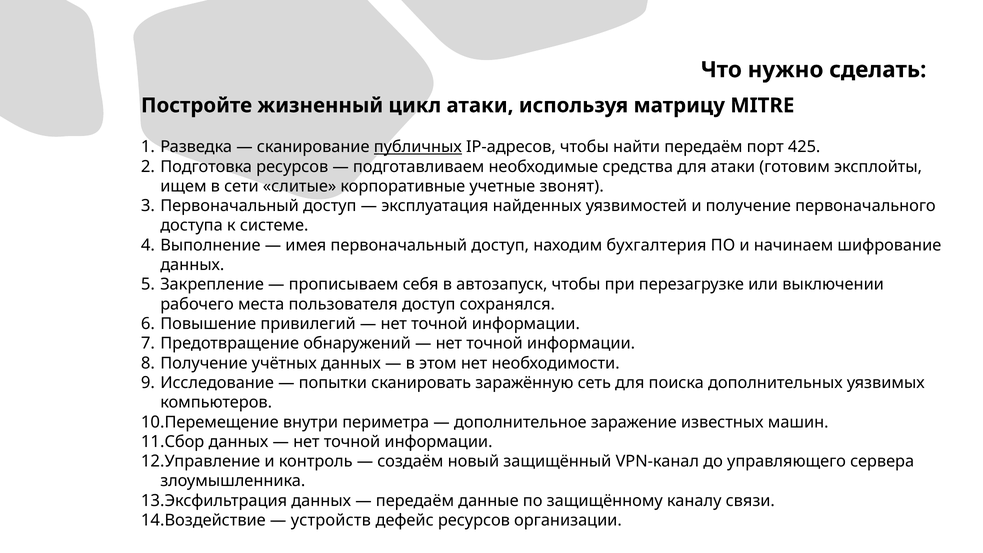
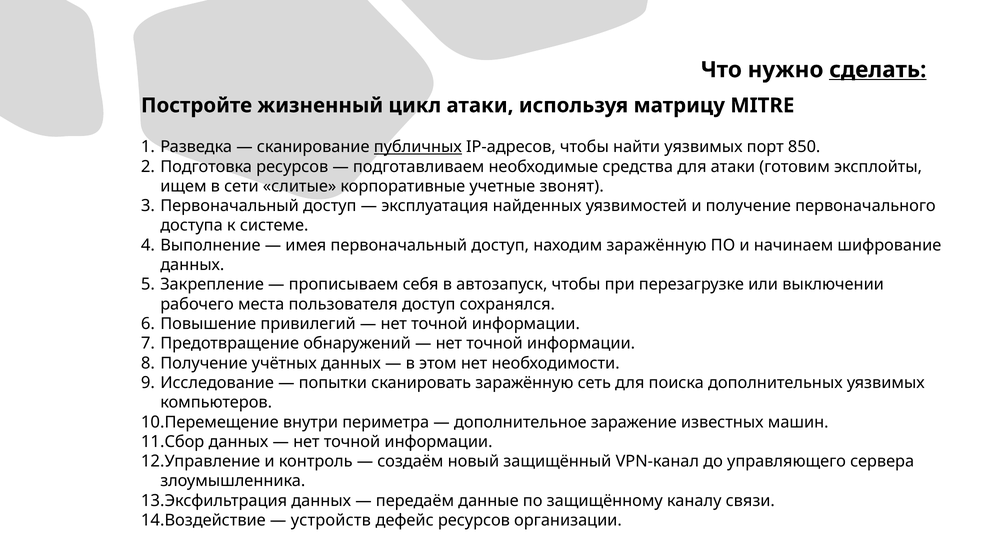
сделать underline: none -> present (878, 70)
найти передаём: передаём -> уязвимых (703, 147)
425: 425 -> 850 (804, 147)
находим бухгалтерия: бухгалтерия -> заражённую (656, 245)
